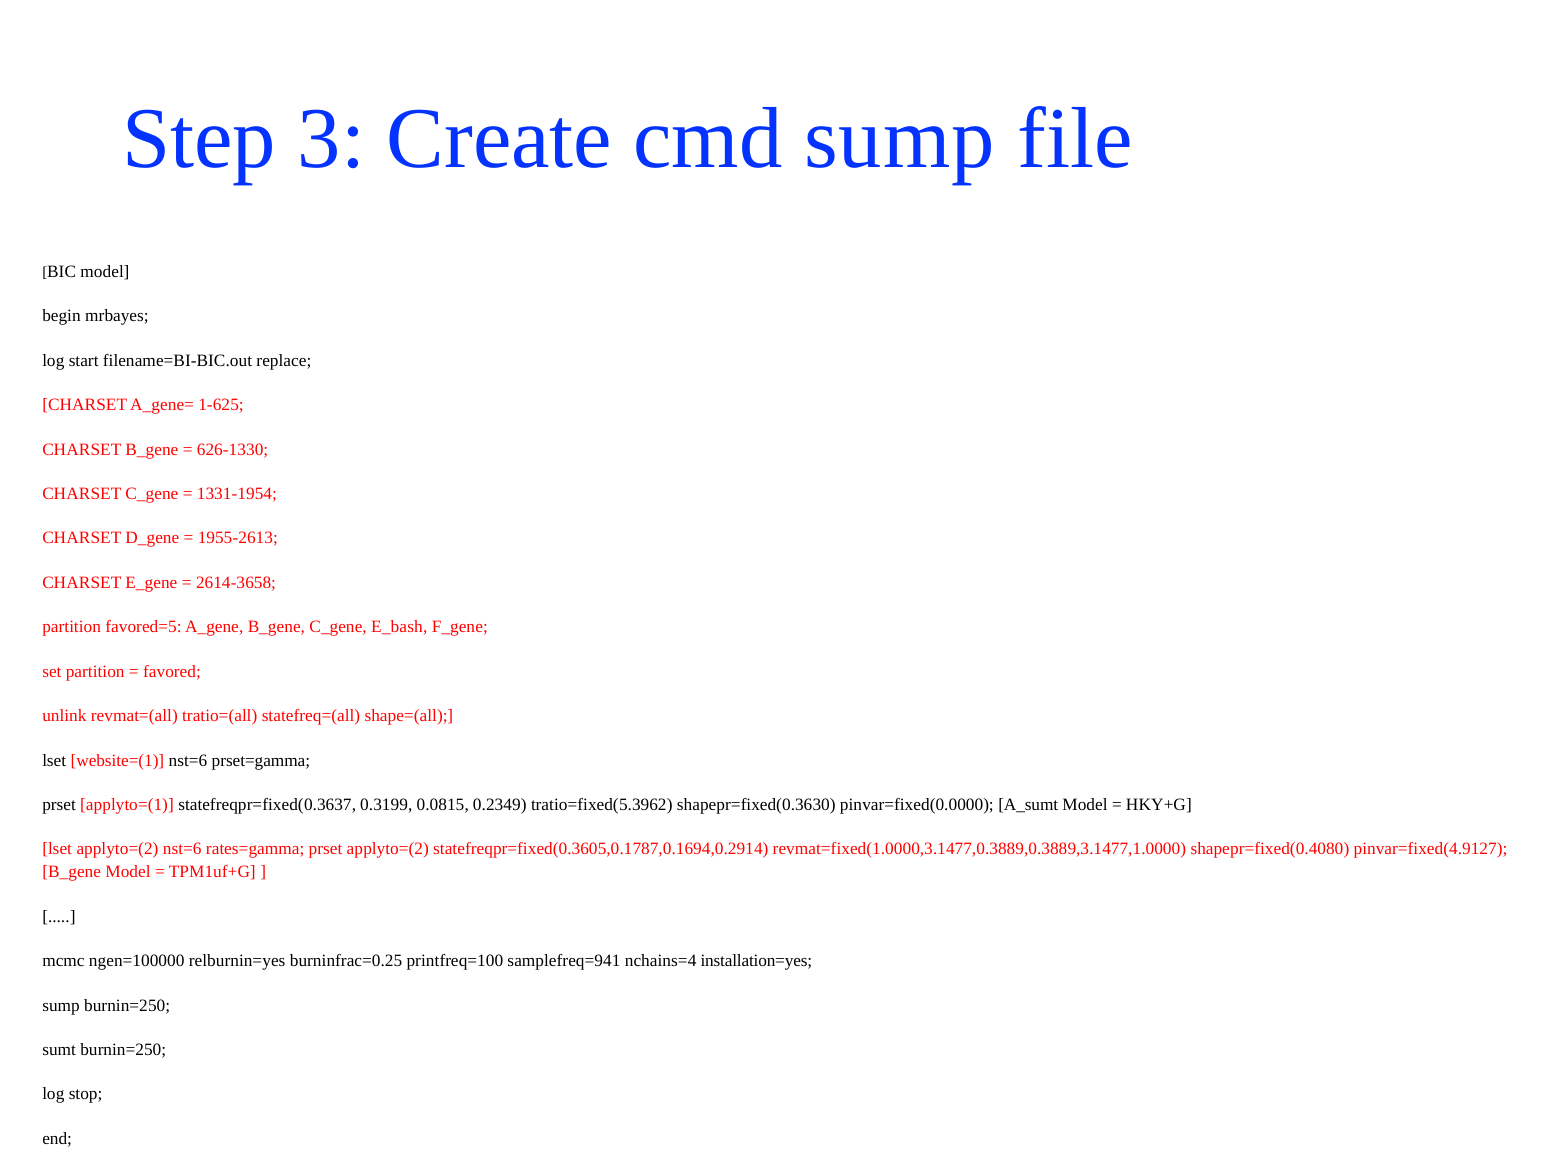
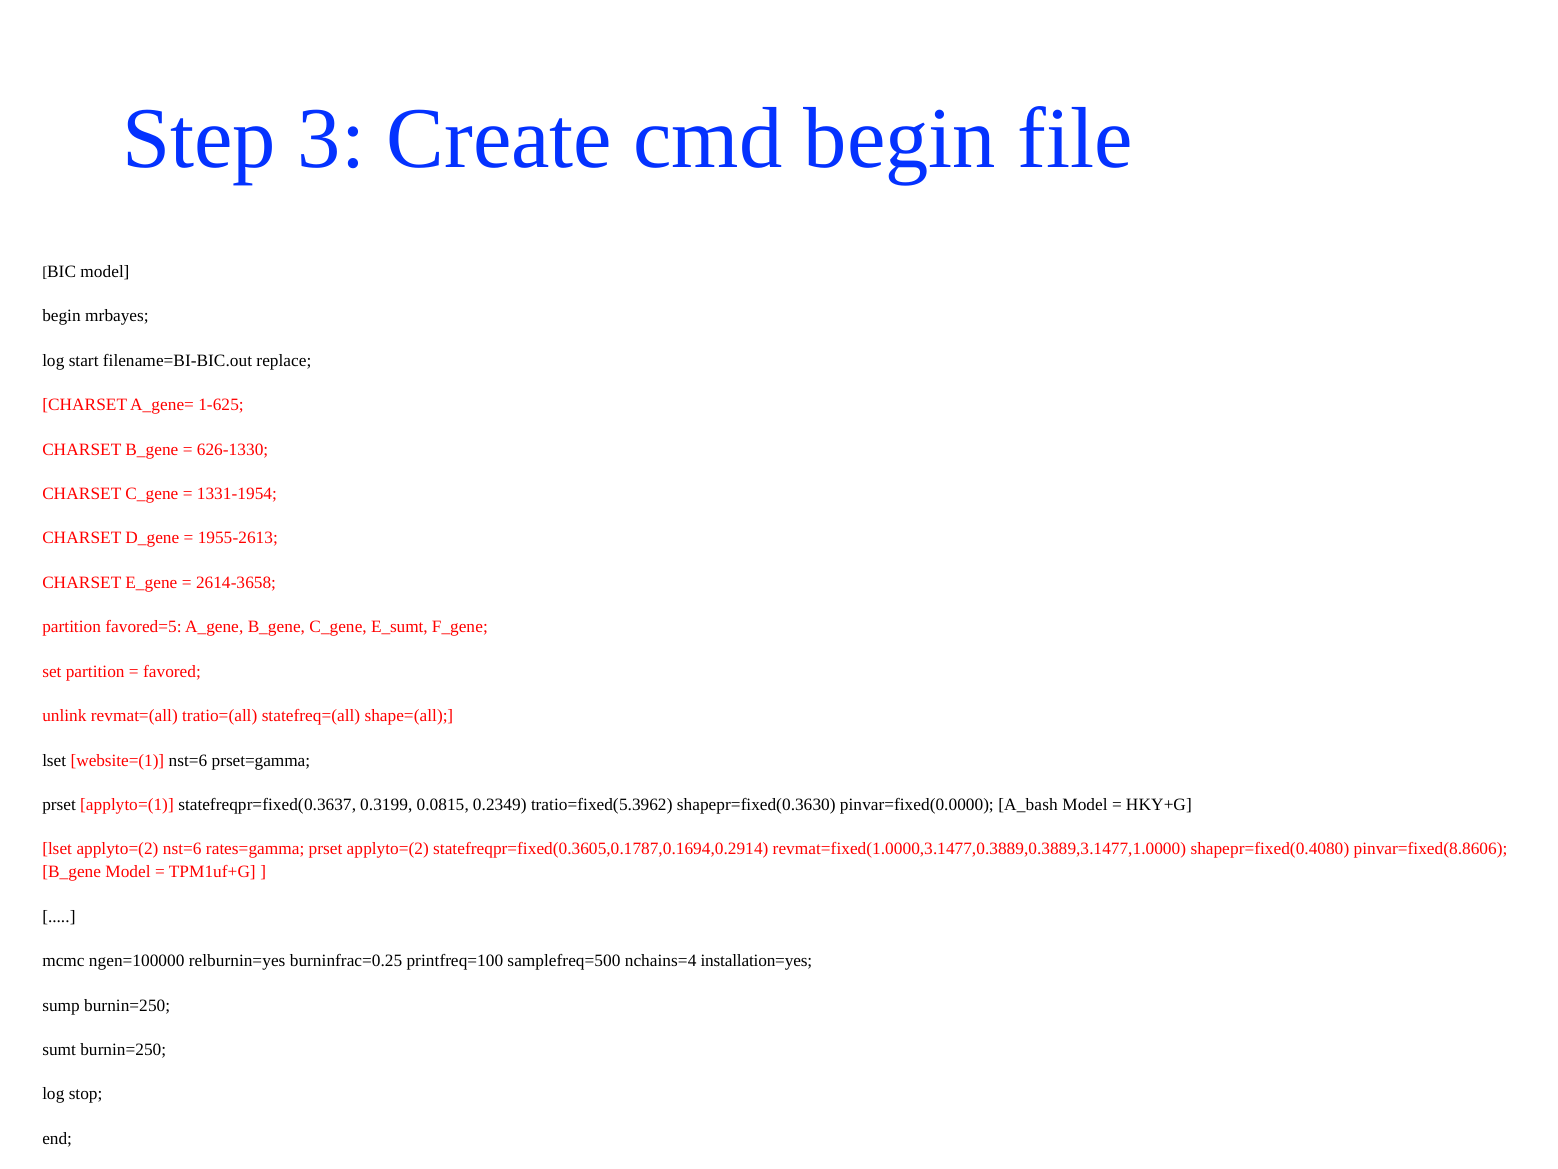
cmd sump: sump -> begin (900, 139)
E_bash: E_bash -> E_sumt (399, 627)
A_sumt: A_sumt -> A_bash (1028, 805)
pinvar=fixed(4.9127: pinvar=fixed(4.9127 -> pinvar=fixed(8.8606 (1430, 849)
samplefreq=941: samplefreq=941 -> samplefreq=500 (564, 960)
